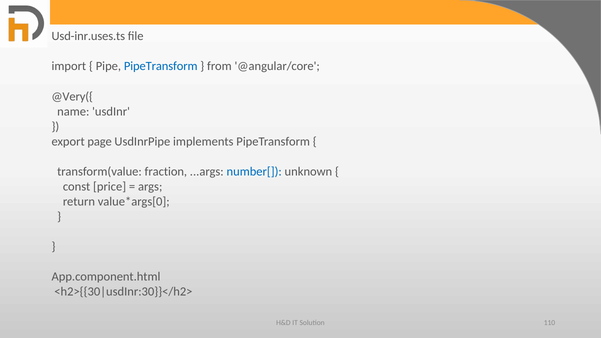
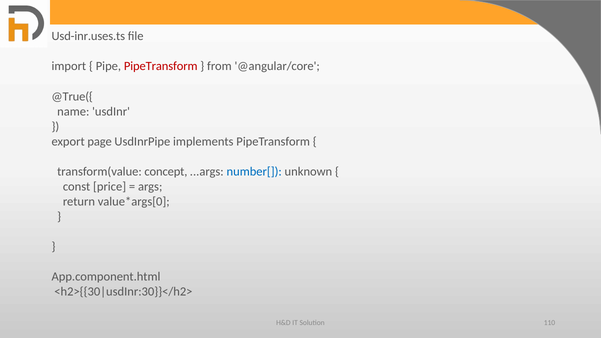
PipeTransform colour: blue -> red (161, 66)
@Very({: @Very({ -> @True({ (72, 96)
fraction: fraction -> concept (166, 172)
